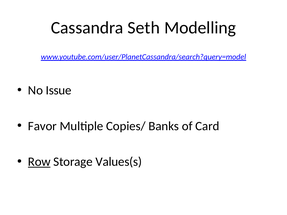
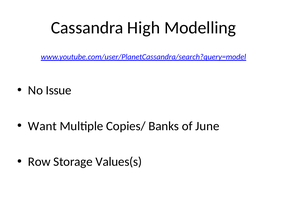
Seth: Seth -> High (144, 28)
Favor: Favor -> Want (42, 126)
Card: Card -> June (207, 126)
Row underline: present -> none (39, 162)
